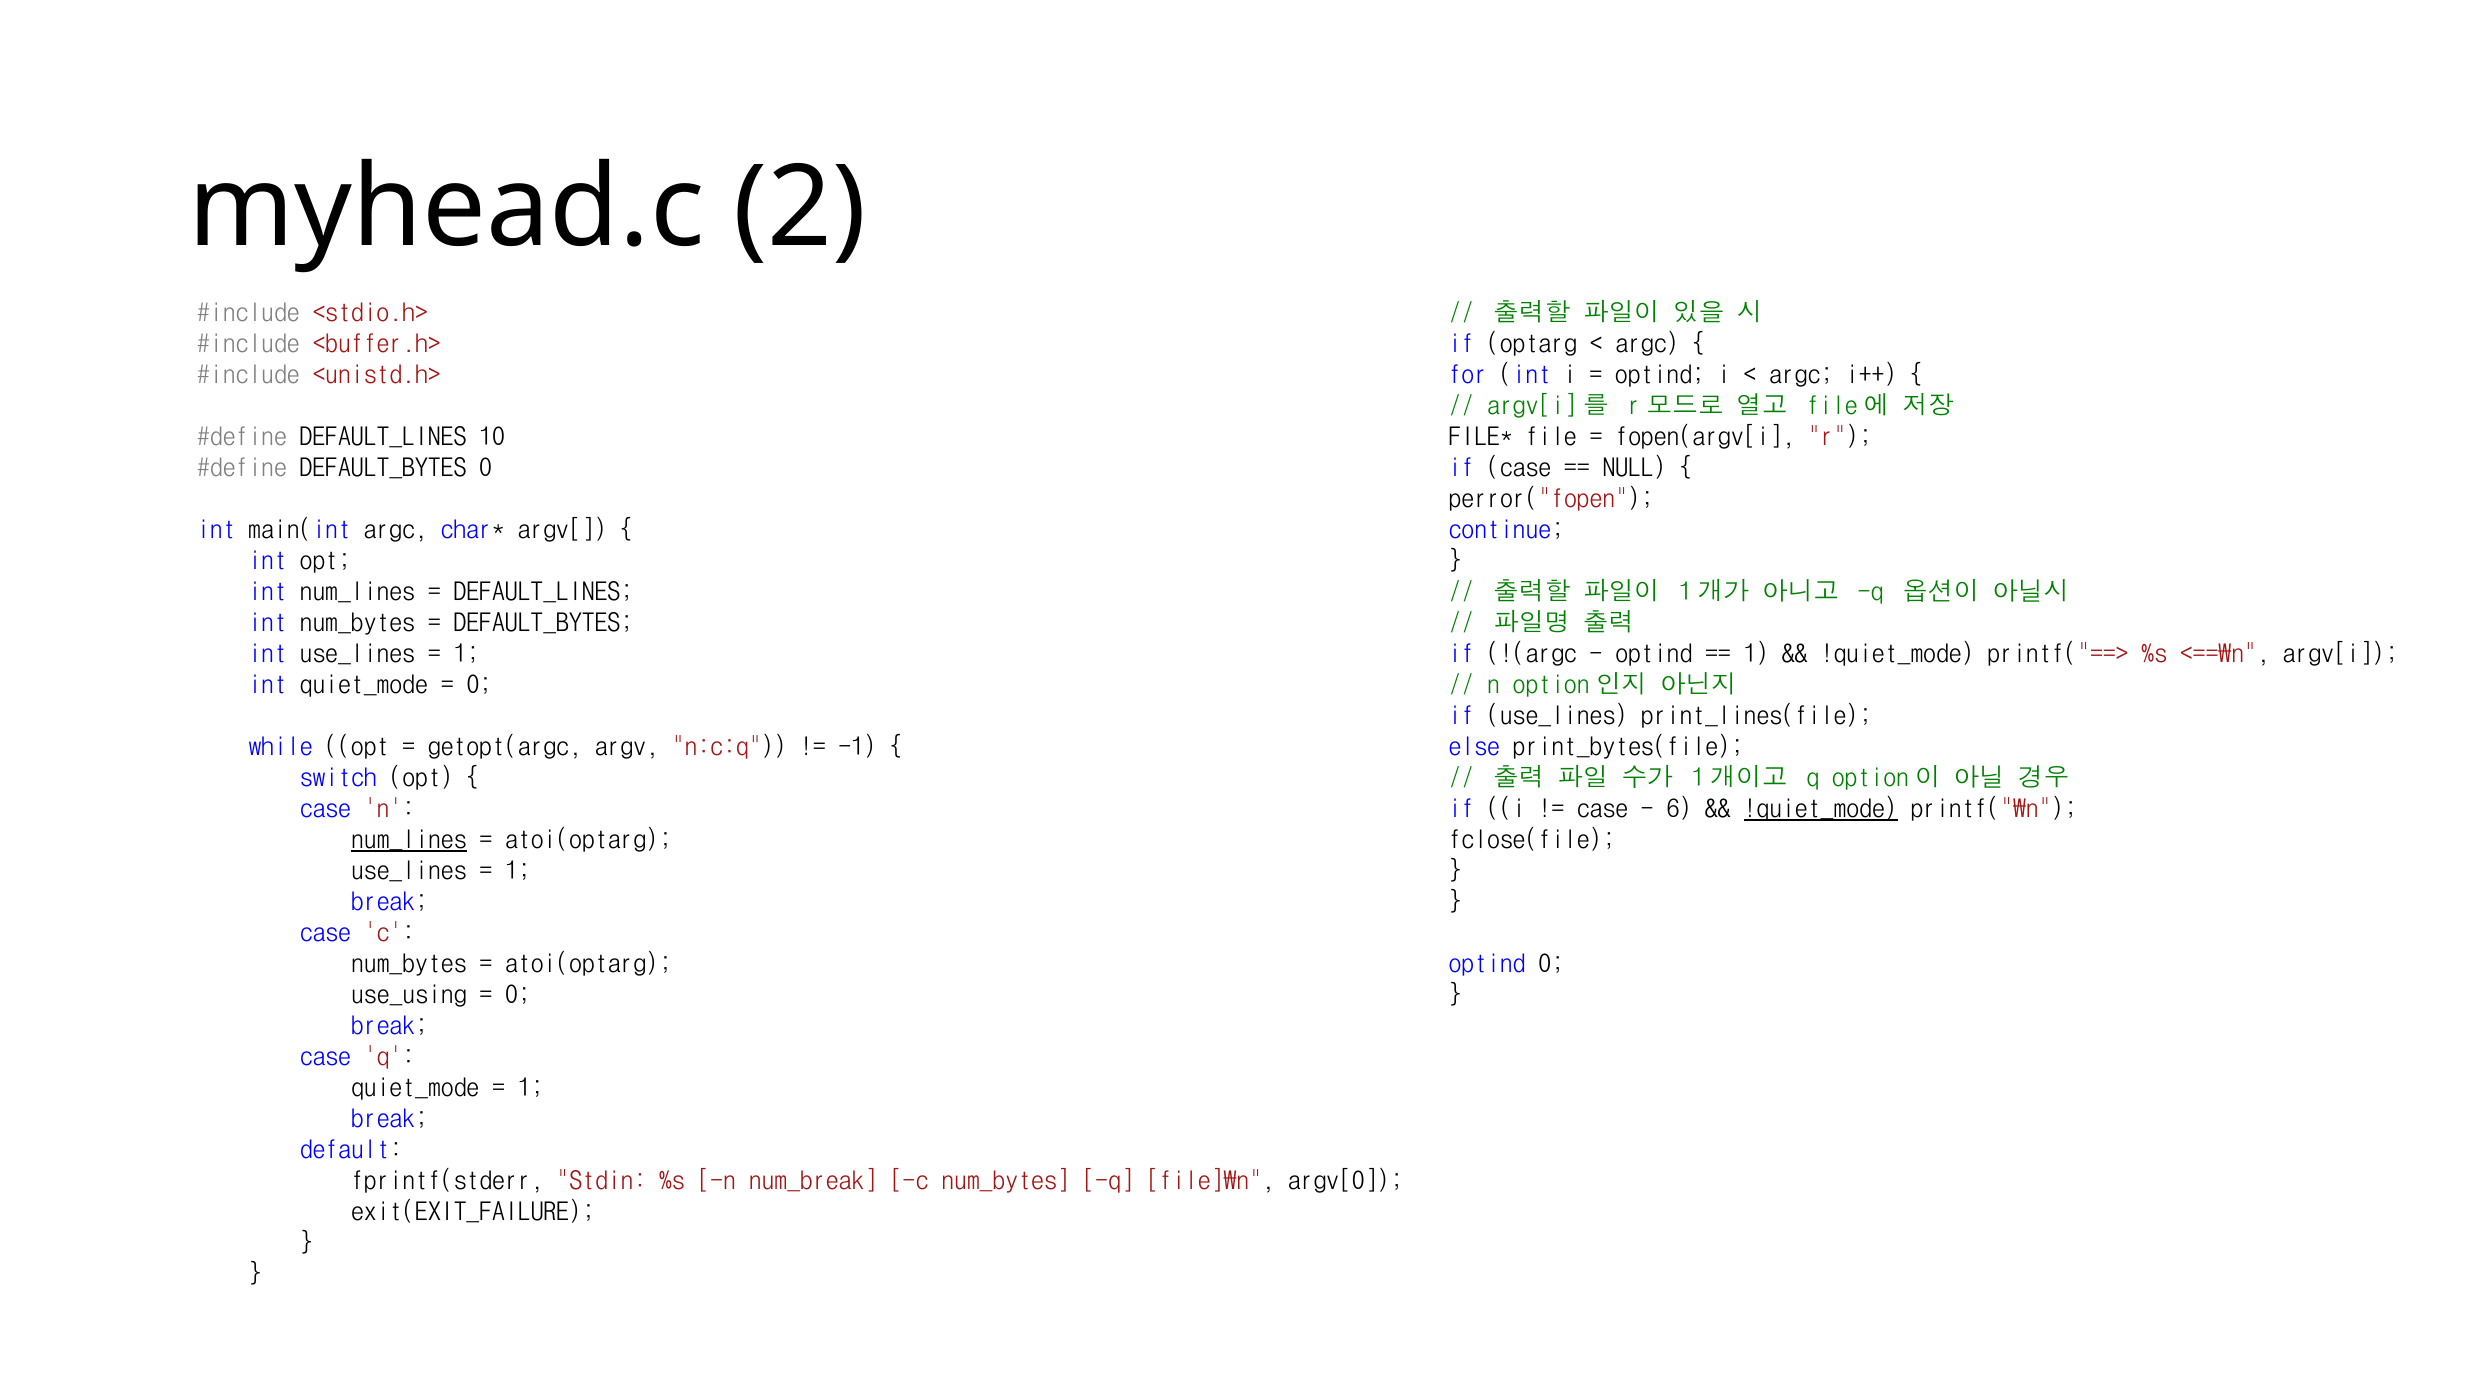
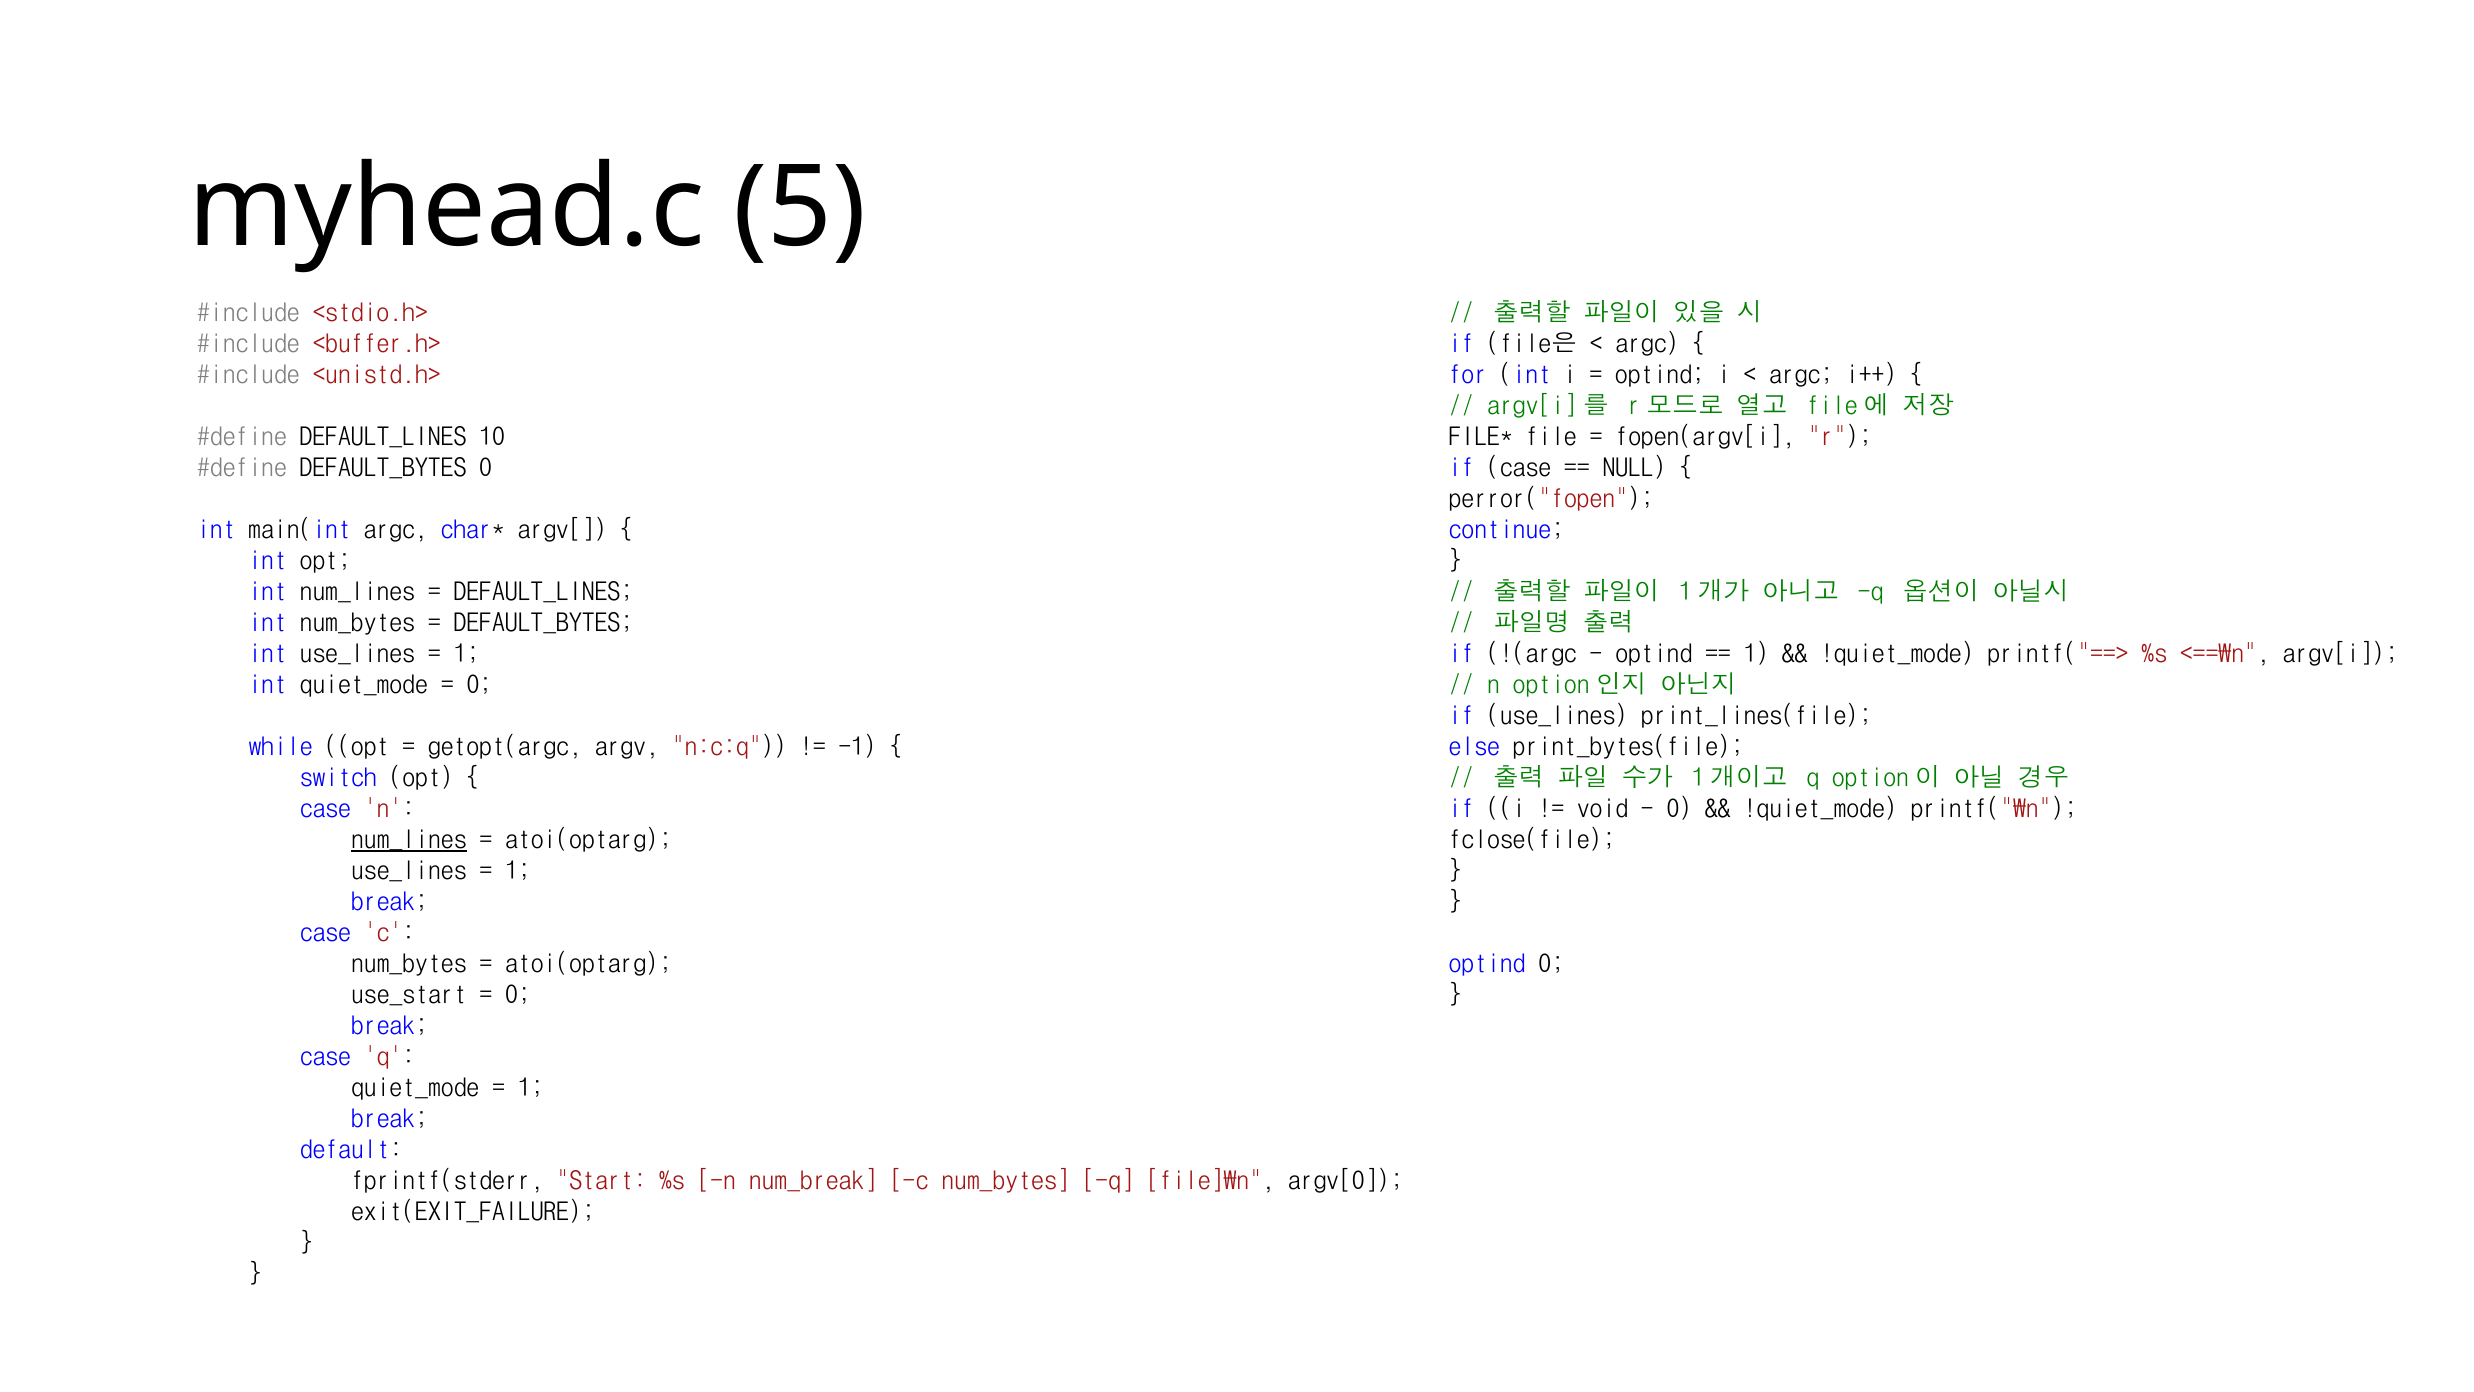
2: 2 -> 5 (800, 208)
optarg: optarg -> file은 (1532, 344)
case: case -> void (1603, 809)
6: 6 -> 0 (1680, 809)
!quiet_mode underline: present -> none (1821, 809)
use_using: use_using -> use_start (409, 995)
Stdin: Stdin -> Start (601, 1181)
